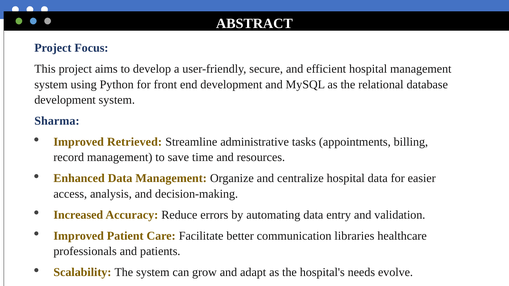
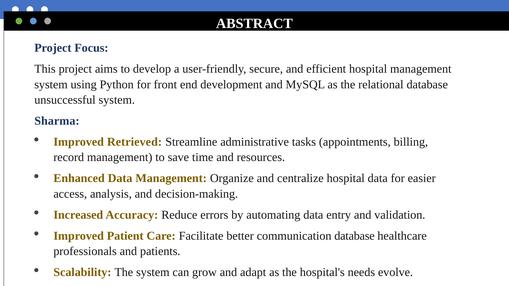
development: development -> unsuccessful (65, 100)
communication libraries: libraries -> database (355, 236)
